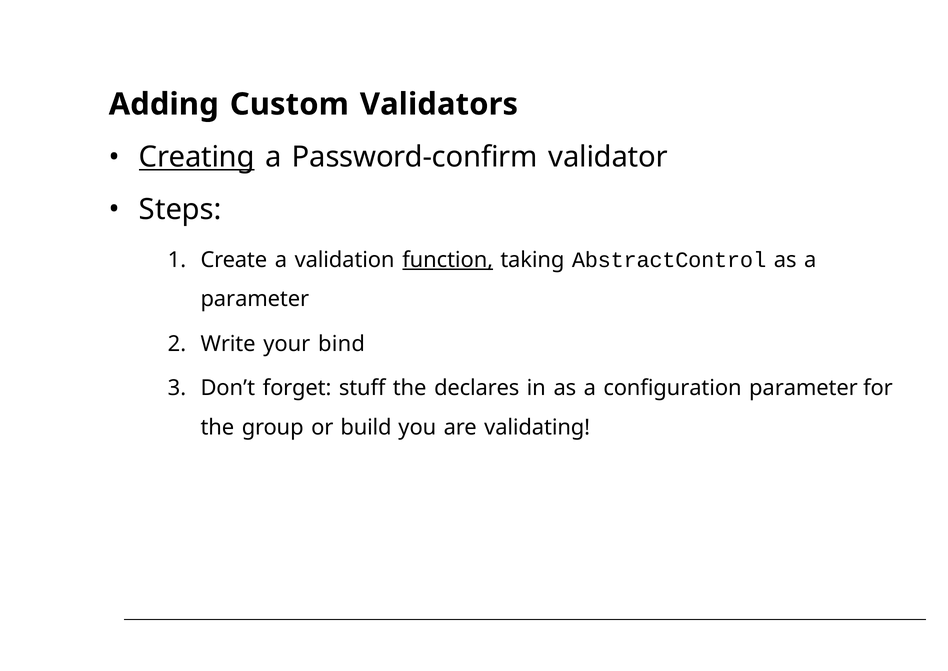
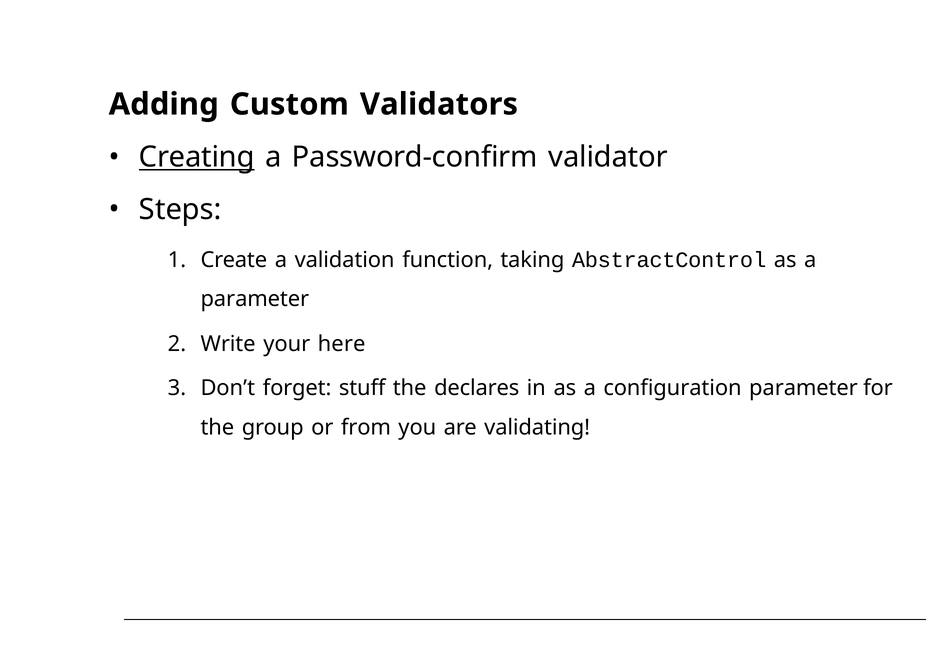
function underline: present -> none (448, 260)
bind: bind -> here (342, 343)
build: build -> from (366, 427)
